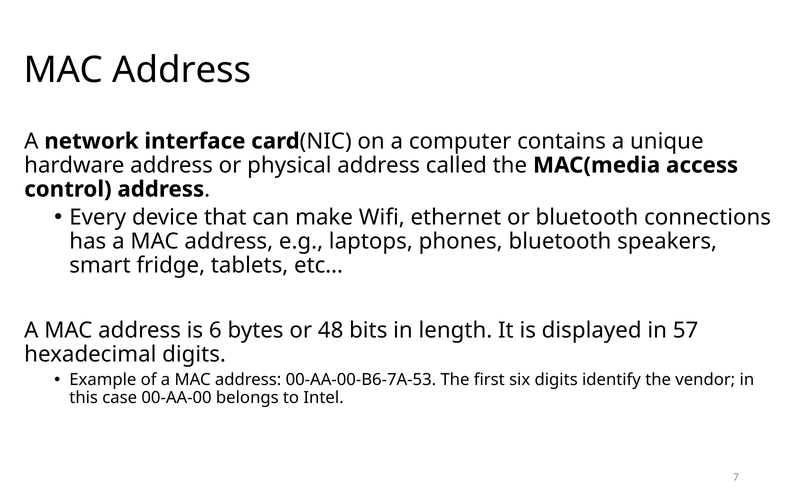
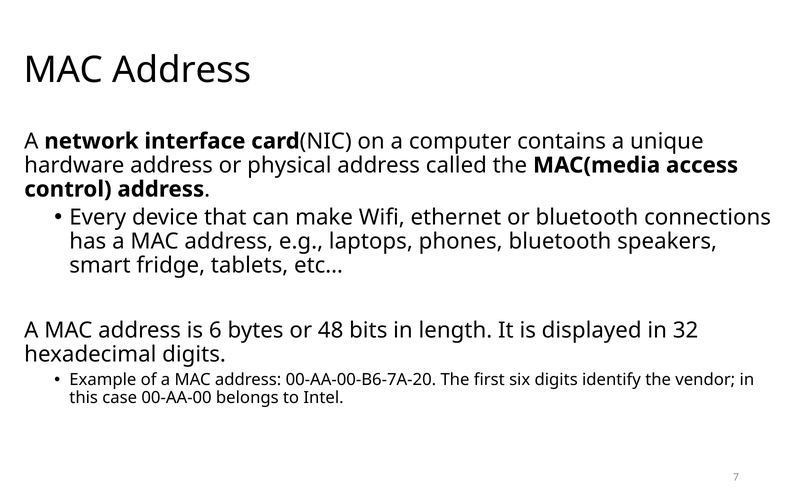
57: 57 -> 32 (686, 331)
00-AA-00-B6-7A-53: 00-AA-00-B6-7A-53 -> 00-AA-00-B6-7A-20 (361, 380)
